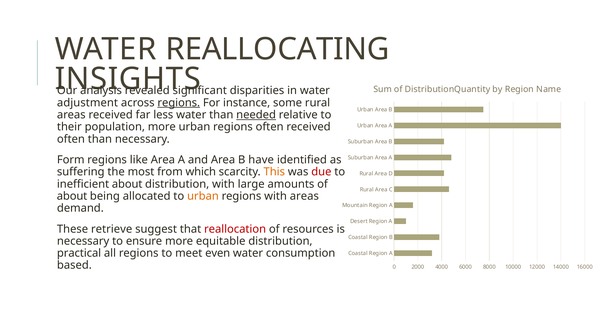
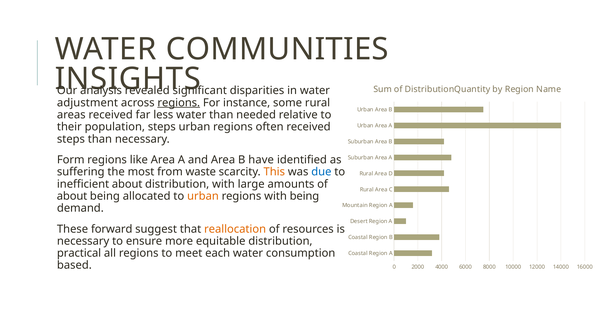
REALLOCATING: REALLOCATING -> COMMUNITIES (277, 49)
needed underline: present -> none (256, 115)
population more: more -> steps (162, 127)
often: often -> steps (71, 139)
which: which -> waste (201, 172)
due colour: red -> blue (321, 172)
with areas: areas -> being (304, 196)
retrieve: retrieve -> forward (112, 229)
reallocation colour: red -> orange (235, 229)
even: even -> each (218, 253)
